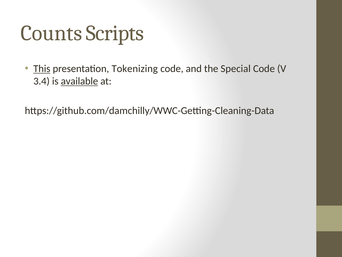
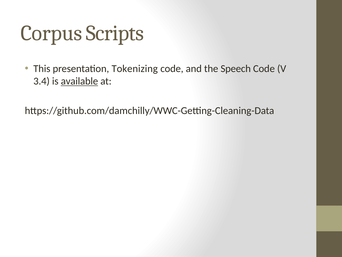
Counts: Counts -> Corpus (51, 33)
This underline: present -> none (42, 69)
Special: Special -> Speech (236, 69)
